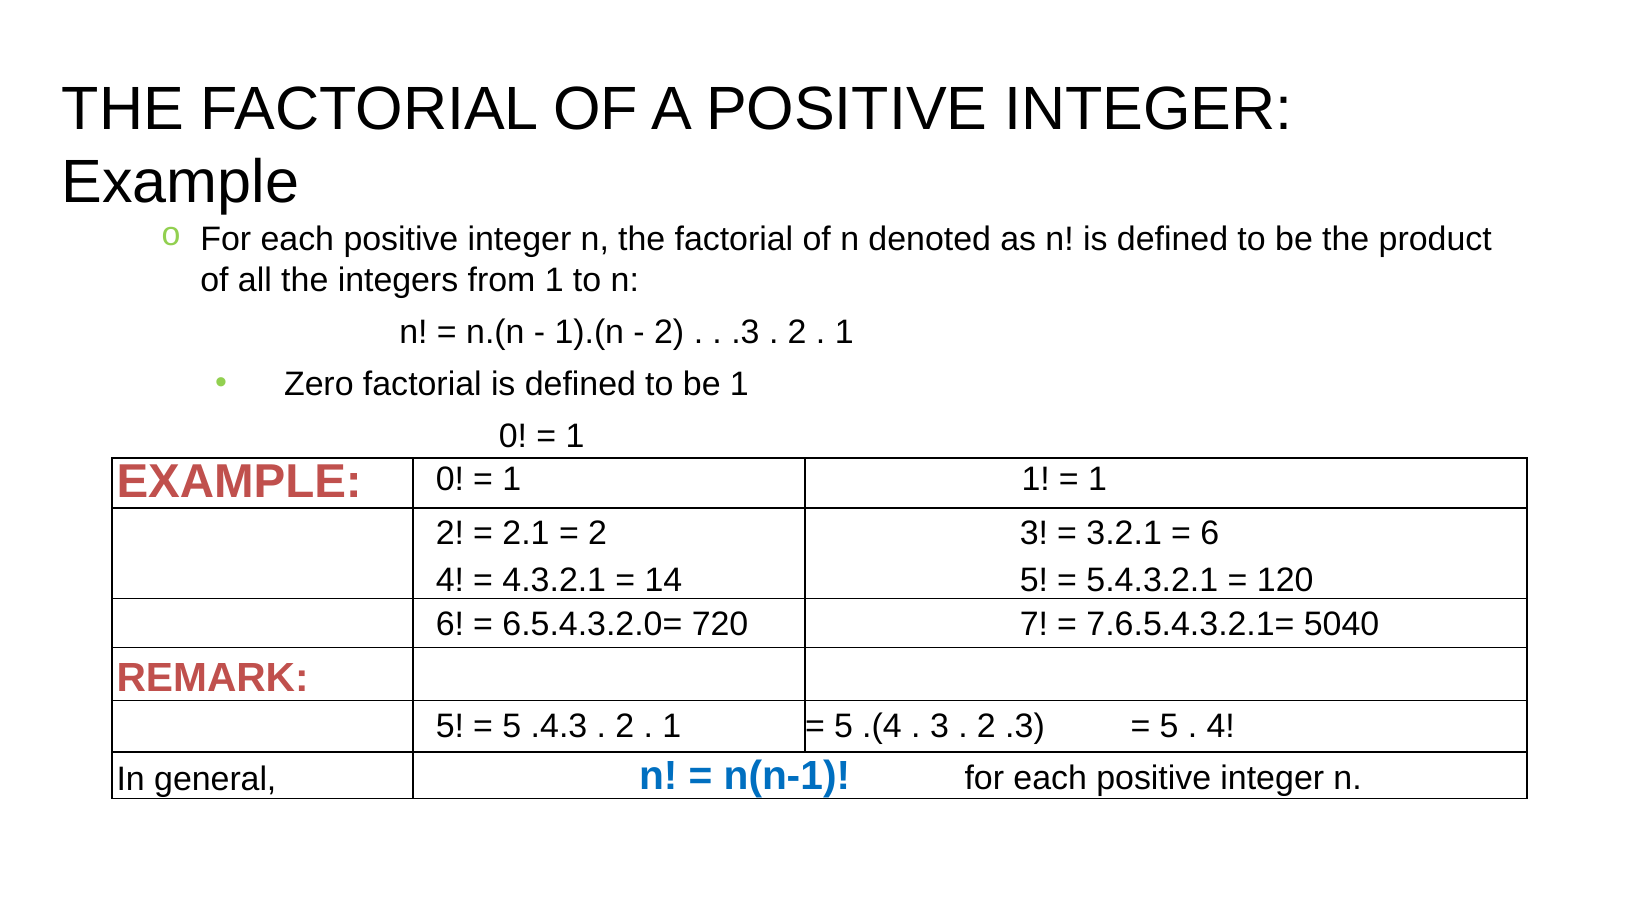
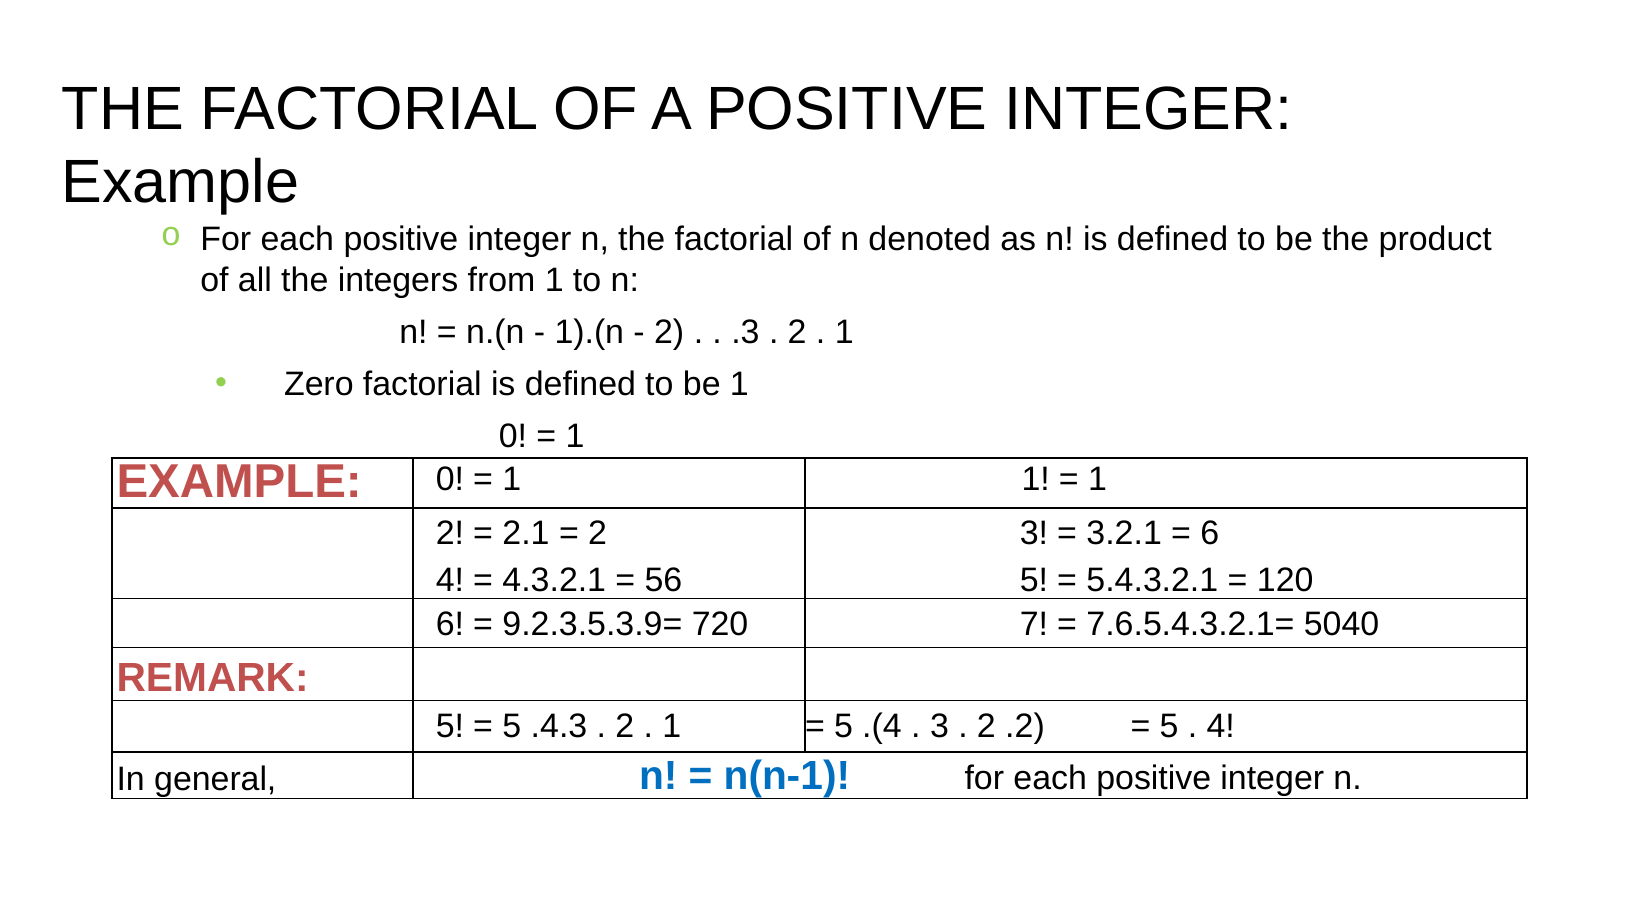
14: 14 -> 56 (664, 580)
6.5.4.3.2.0=: 6.5.4.3.2.0= -> 9.2.3.5.3.9= (592, 624)
2 .3: .3 -> .2 (1025, 726)
